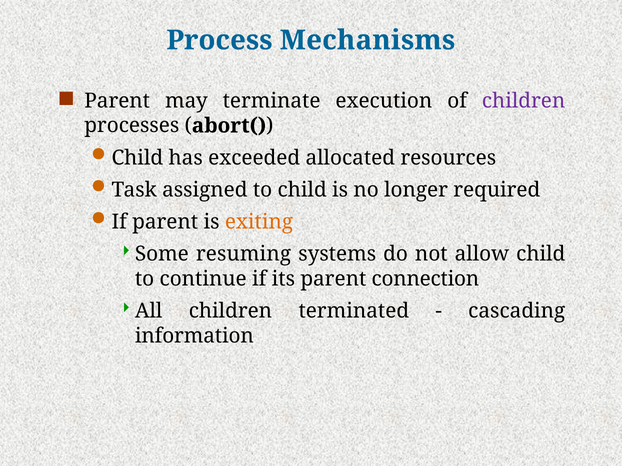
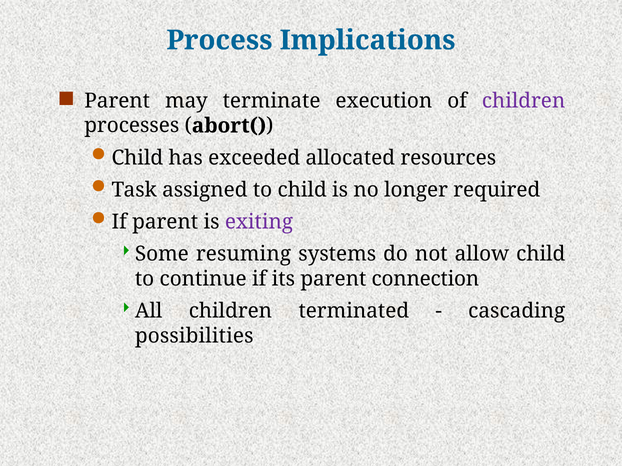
Mechanisms: Mechanisms -> Implications (368, 40)
exiting colour: orange -> purple (259, 222)
information: information -> possibilities (194, 336)
